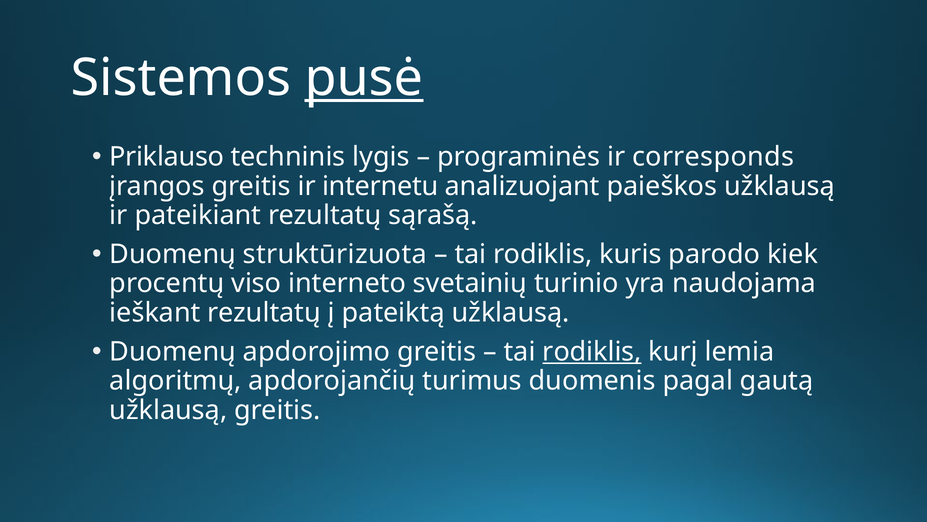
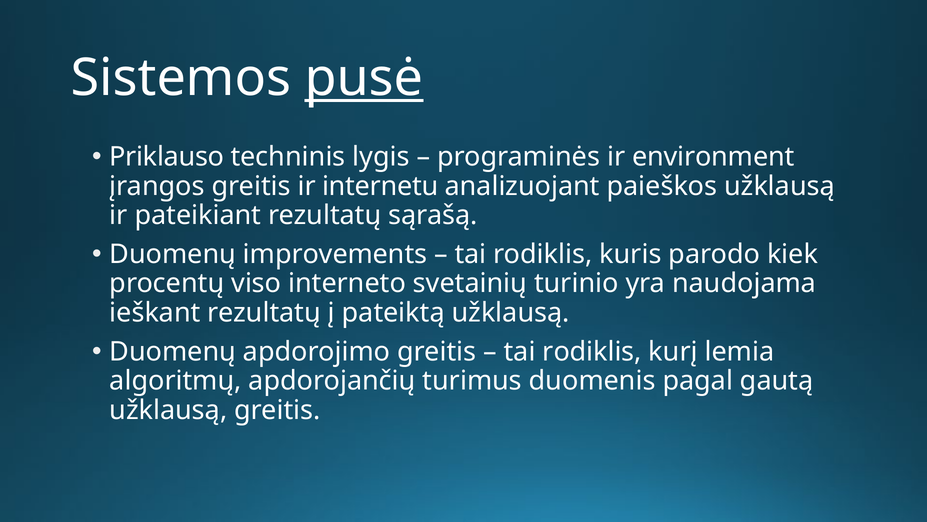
corresponds: corresponds -> environment (713, 157)
struktūrizuota: struktūrizuota -> improvements (335, 254)
rodiklis underline: present -> none (592, 351)
